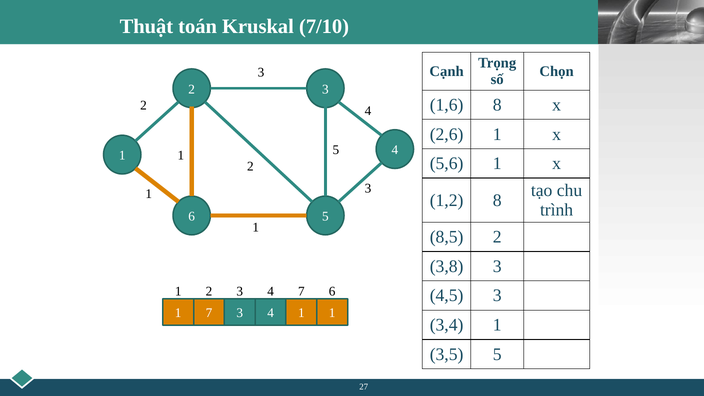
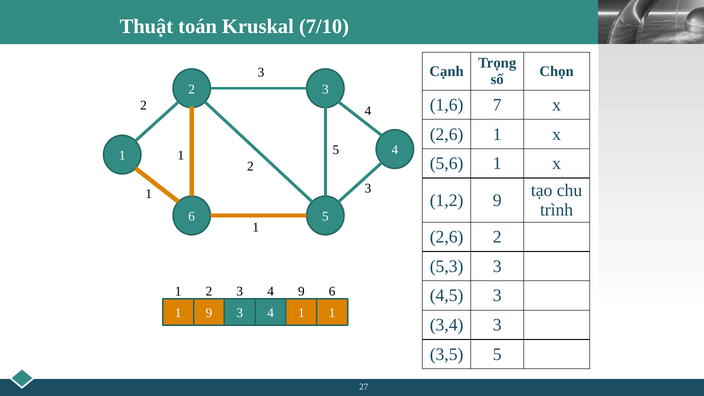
1,6 8: 8 -> 7 (497, 105)
1,2 8: 8 -> 9 (497, 200)
8,5: 8,5 -> 2,6 (447, 237)
3,8: 3,8 -> 5,3 (447, 266)
4 7: 7 -> 9 (301, 291)
1 7: 7 -> 9 (209, 313)
3,4 1: 1 -> 3 (497, 325)
